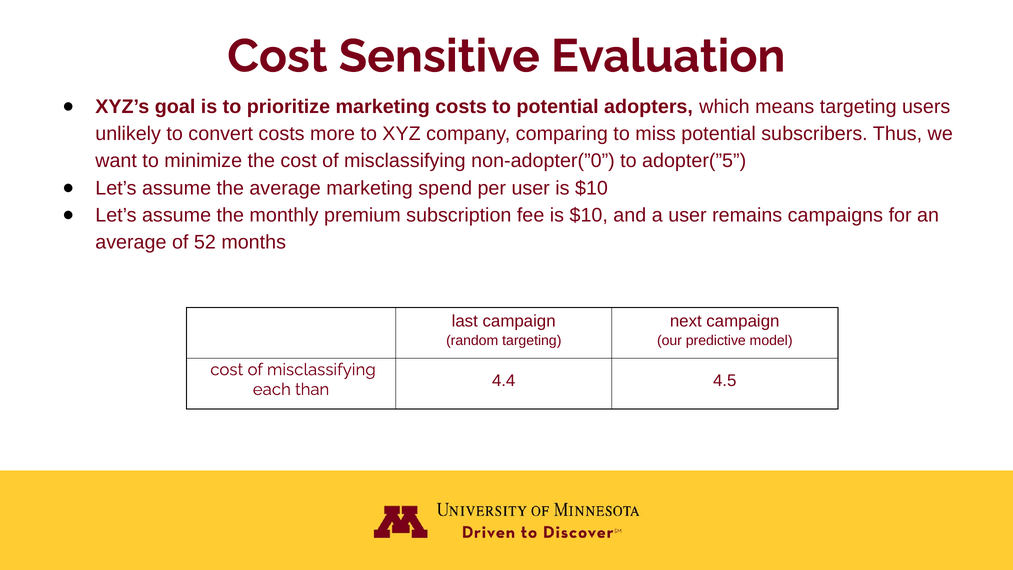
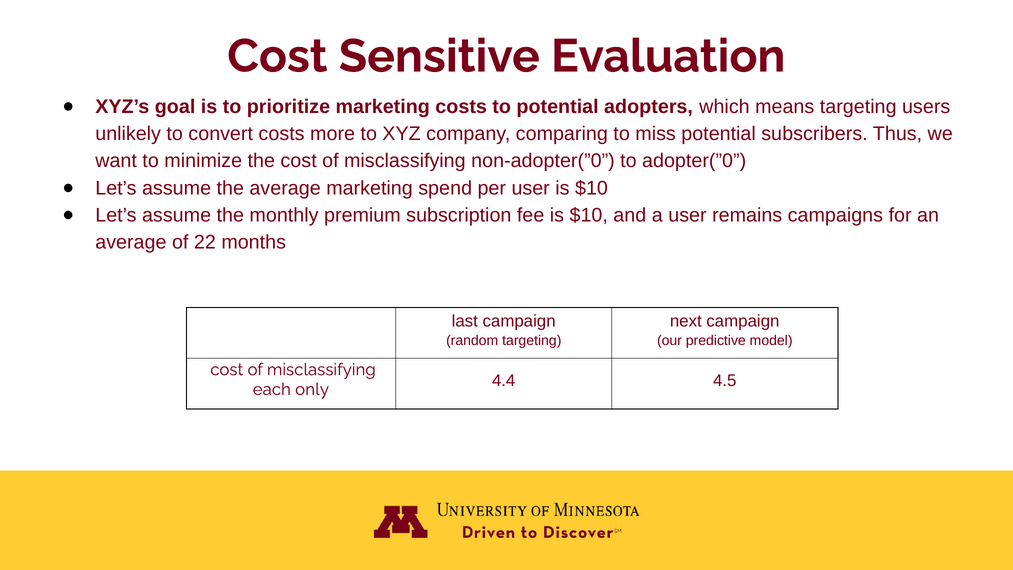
adopter(”5: adopter(”5 -> adopter(”0 (694, 161)
52: 52 -> 22 (205, 242)
than: than -> only (312, 389)
